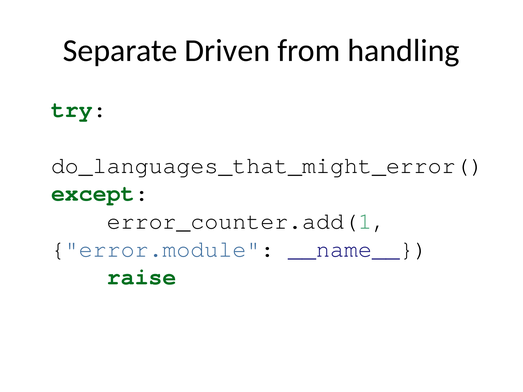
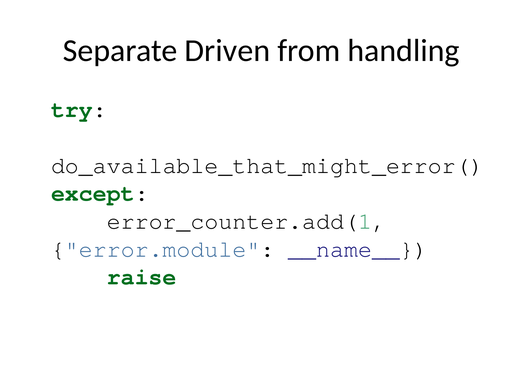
do_languages_that_might_error(: do_languages_that_might_error( -> do_available_that_might_error( (267, 166)
